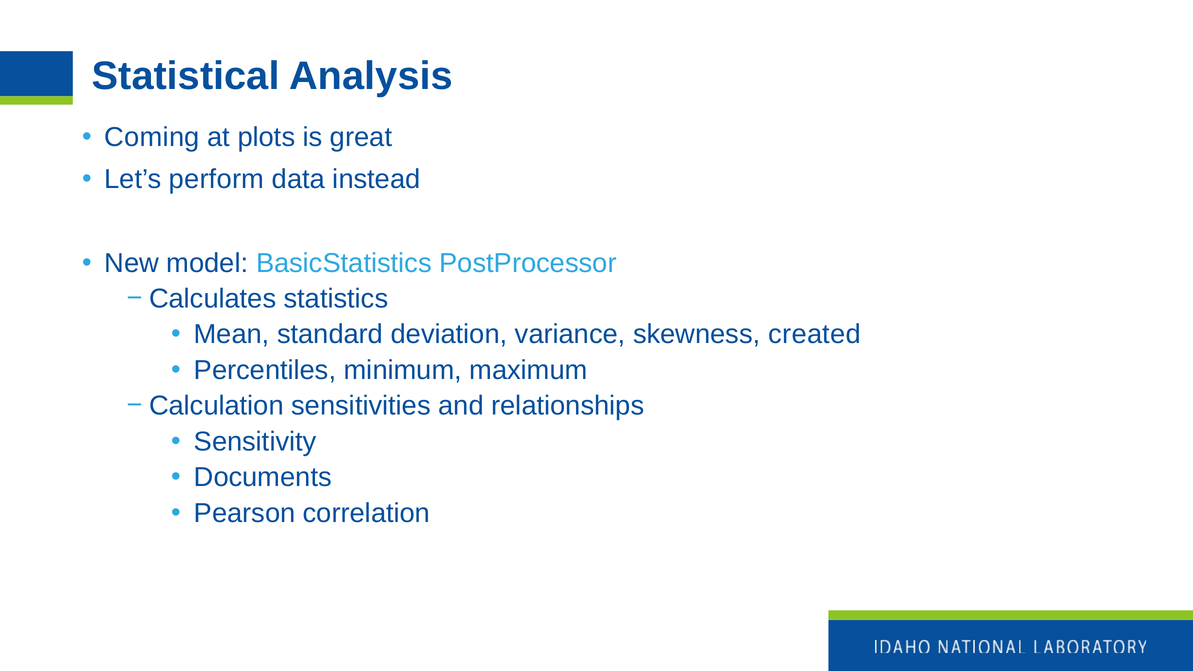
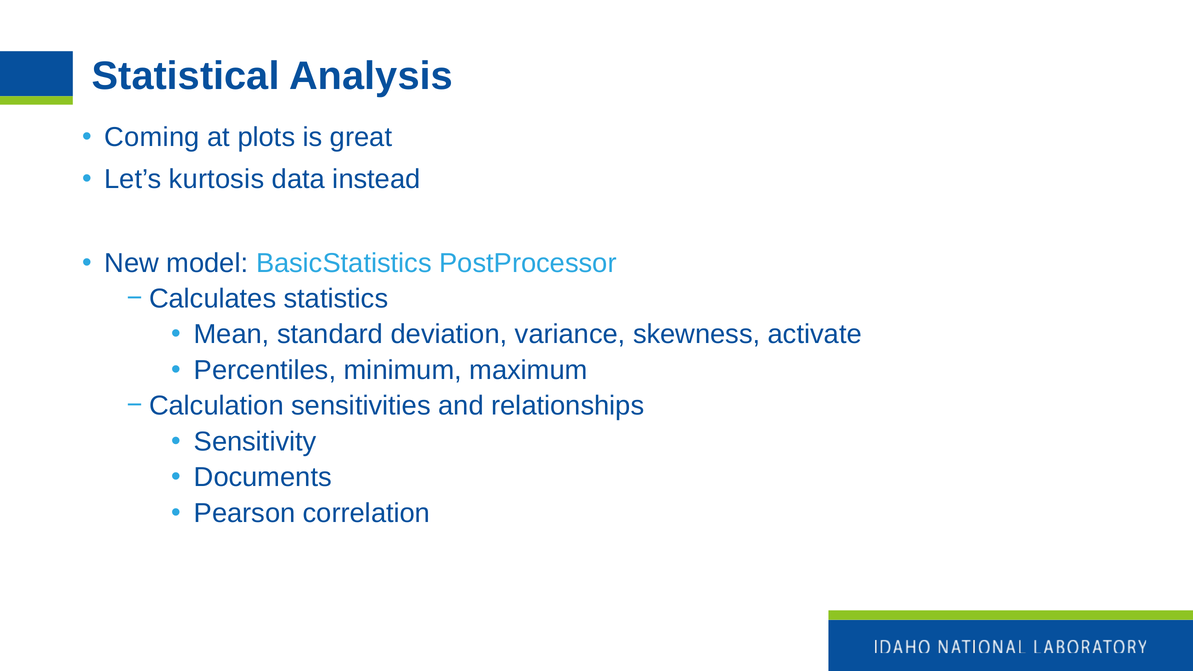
perform: perform -> kurtosis (217, 179)
created: created -> activate (815, 334)
